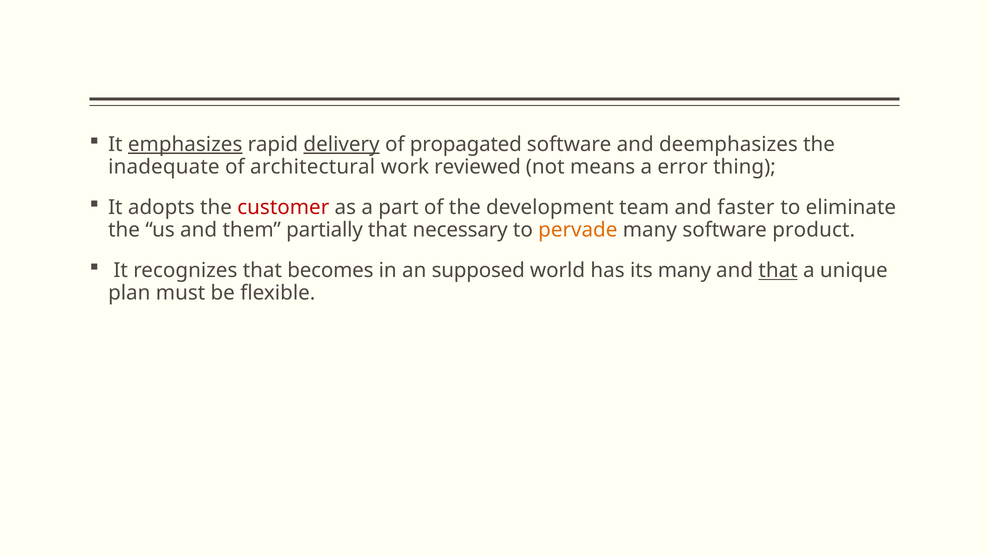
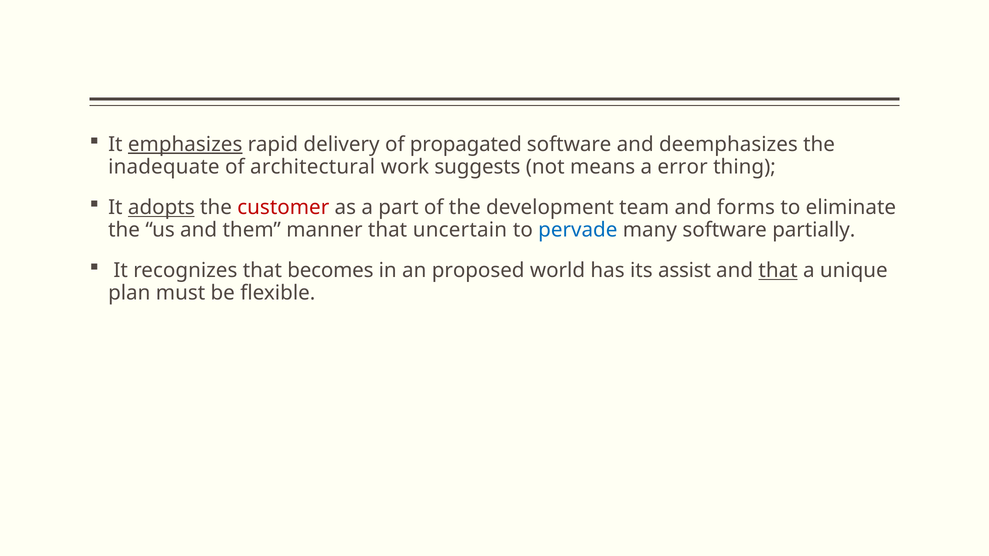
delivery underline: present -> none (342, 145)
reviewed: reviewed -> suggests (477, 167)
adopts underline: none -> present (161, 208)
faster: faster -> forms (746, 208)
partially: partially -> manner (324, 230)
necessary: necessary -> uncertain (460, 230)
pervade colour: orange -> blue (578, 230)
product: product -> partially (814, 230)
supposed: supposed -> proposed (478, 271)
its many: many -> assist (684, 271)
